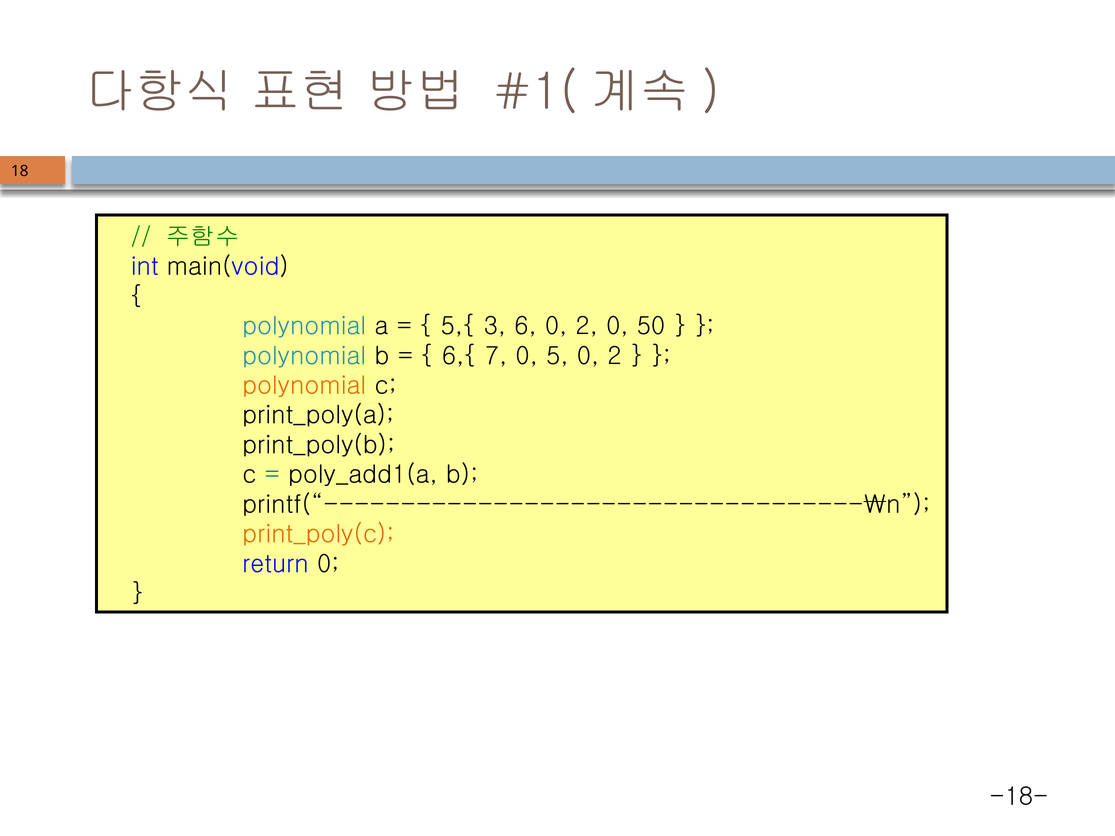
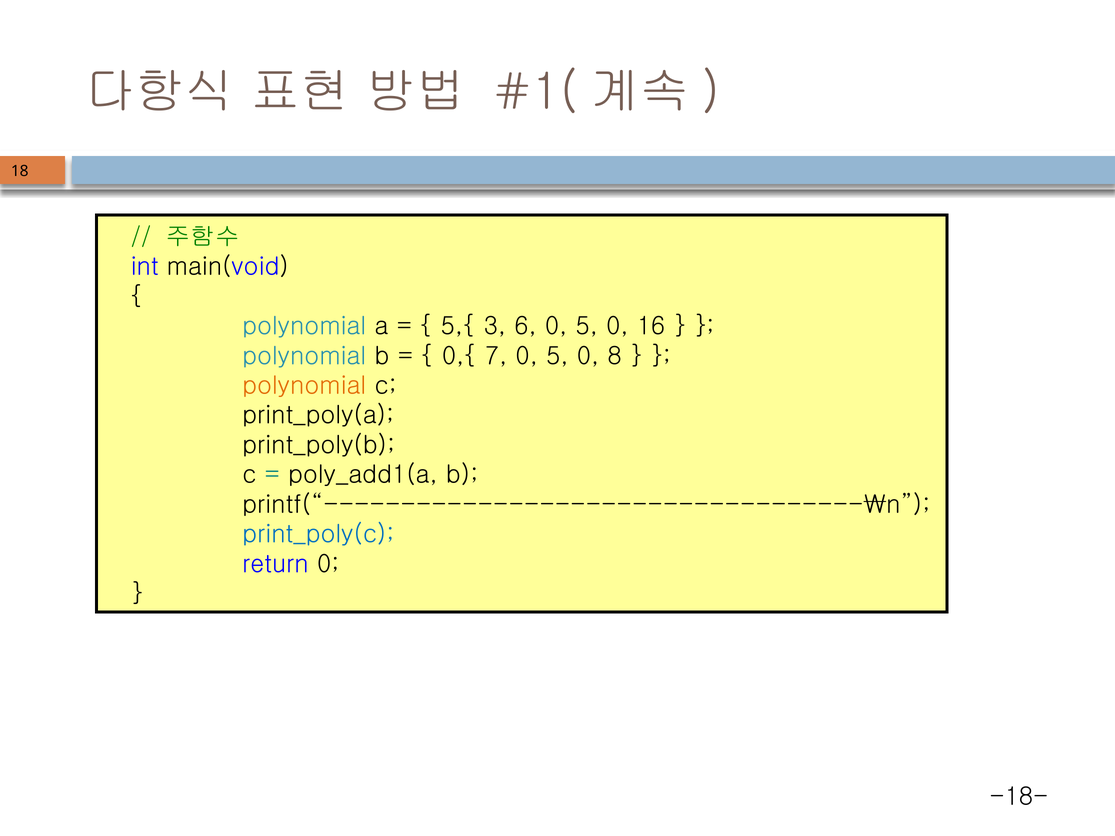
6 0 2: 2 -> 5 (587, 326)
50: 50 -> 16 (651, 326)
6,{: 6,{ -> 0,{ (459, 356)
5 0 2: 2 -> 8 (615, 356)
print_poly(c colour: orange -> blue (318, 534)
